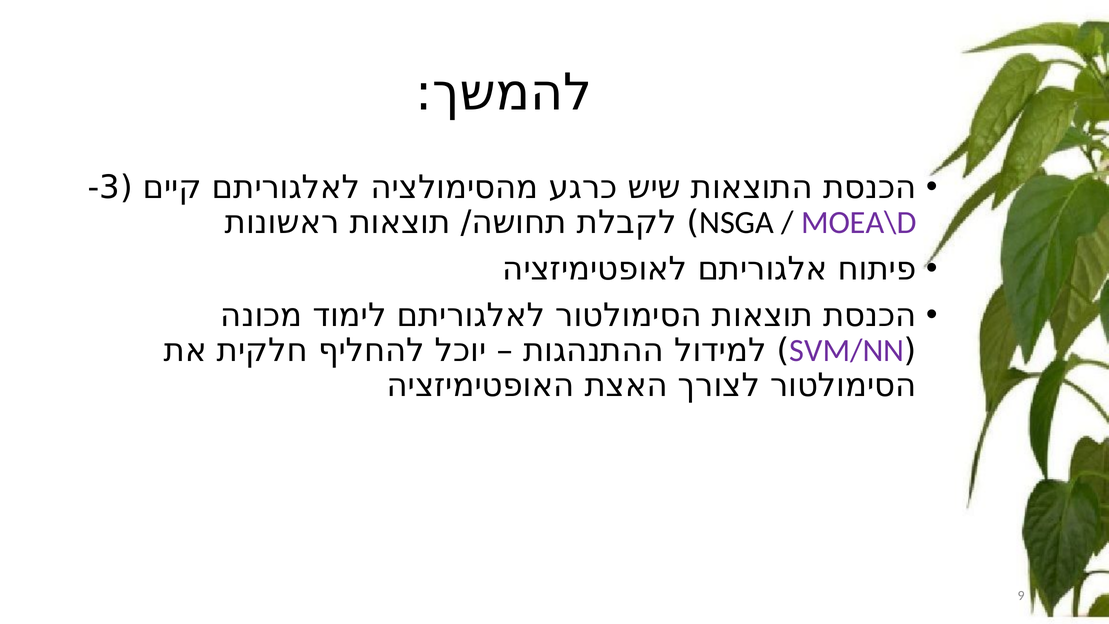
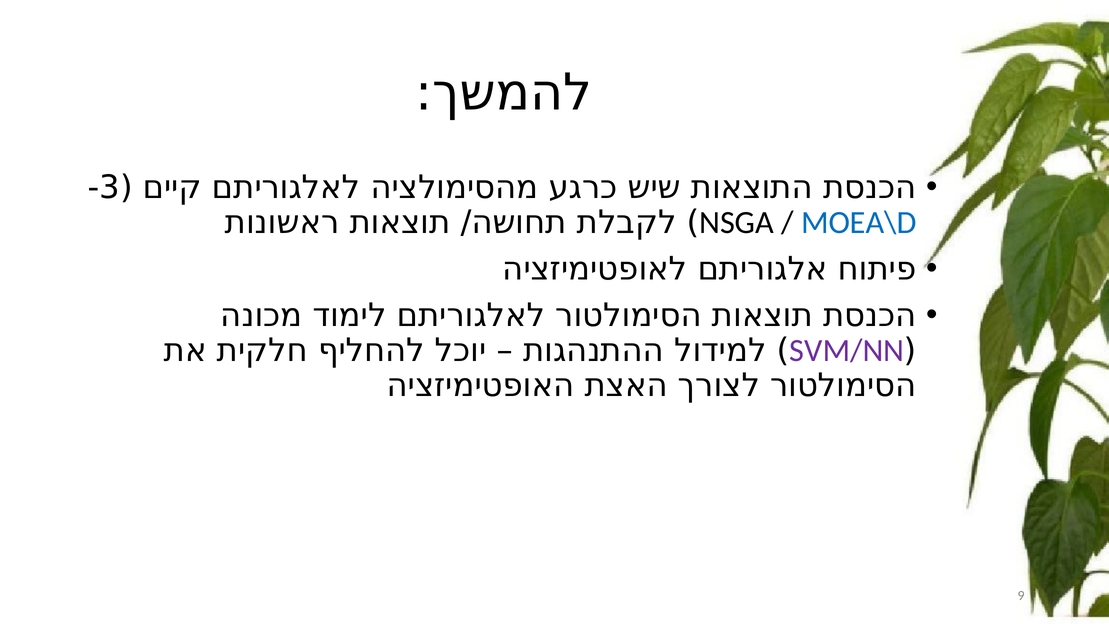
MOEA\D colour: purple -> blue (859, 222)
